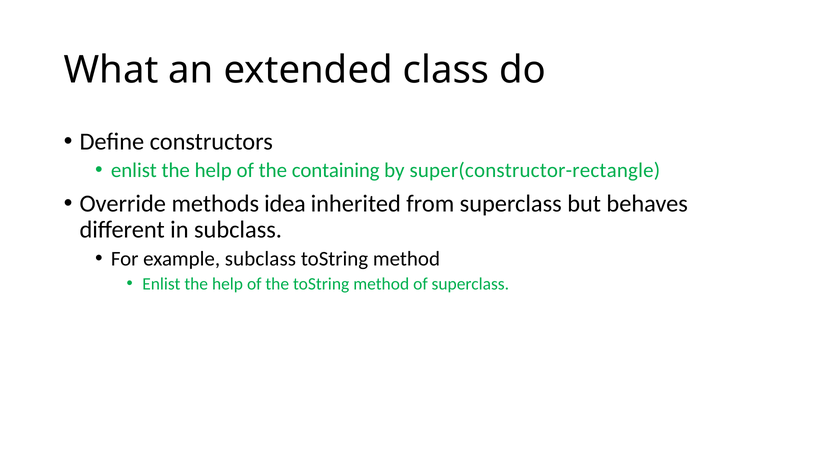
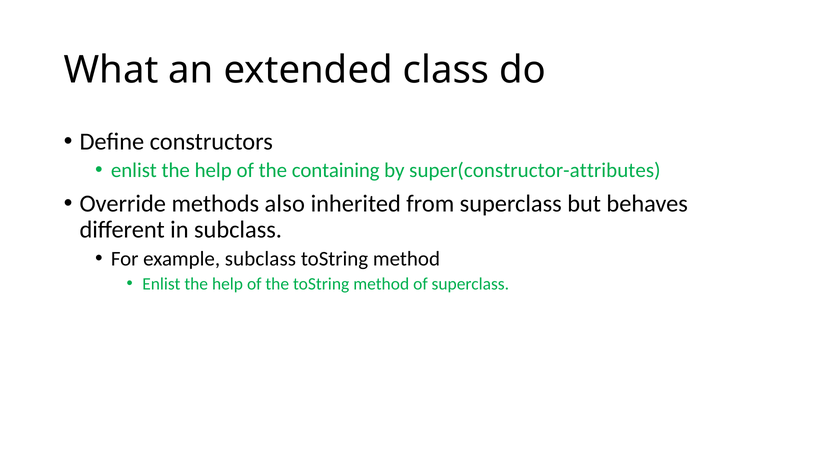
super(constructor-rectangle: super(constructor-rectangle -> super(constructor-attributes (535, 170)
idea: idea -> also (285, 203)
